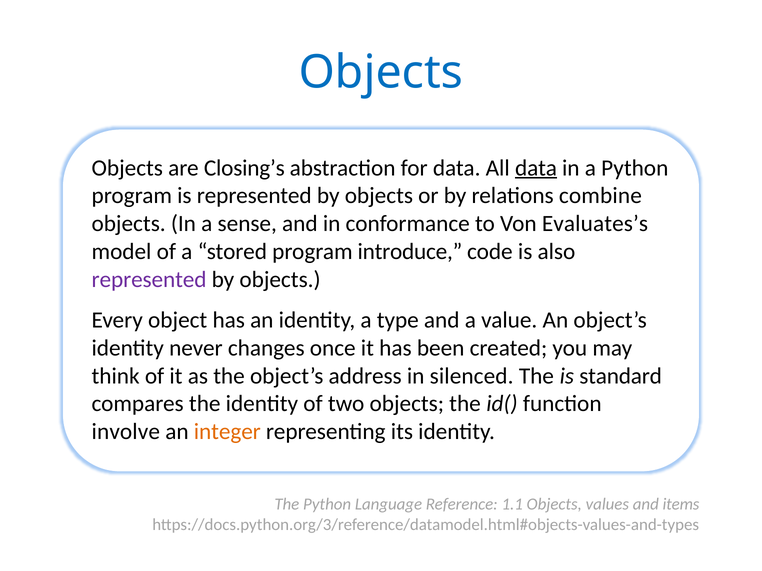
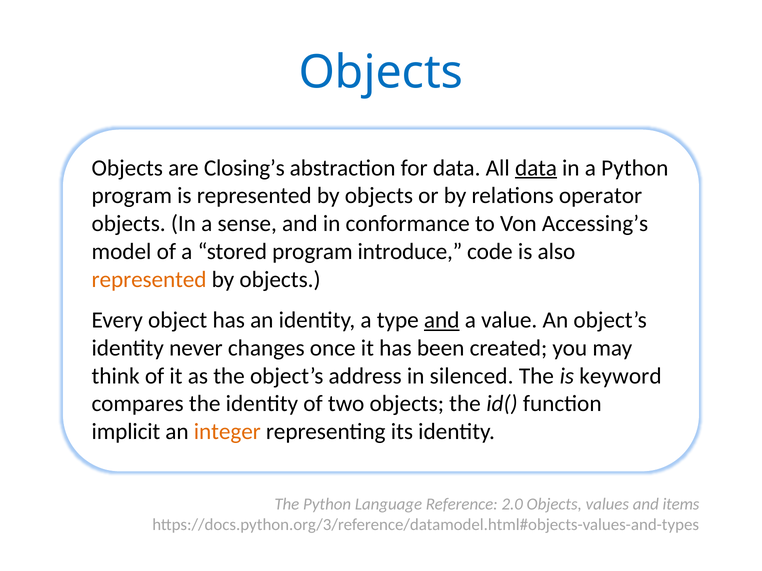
combine: combine -> operator (601, 196)
Evaluates’s: Evaluates’s -> Accessing’s (595, 224)
represented colour: purple -> orange (149, 280)
and underline: none -> present (442, 320)
standard: standard -> keyword (620, 376)
involve: involve -> implicit (126, 432)
1.1: 1.1 -> 2.0 (512, 505)
